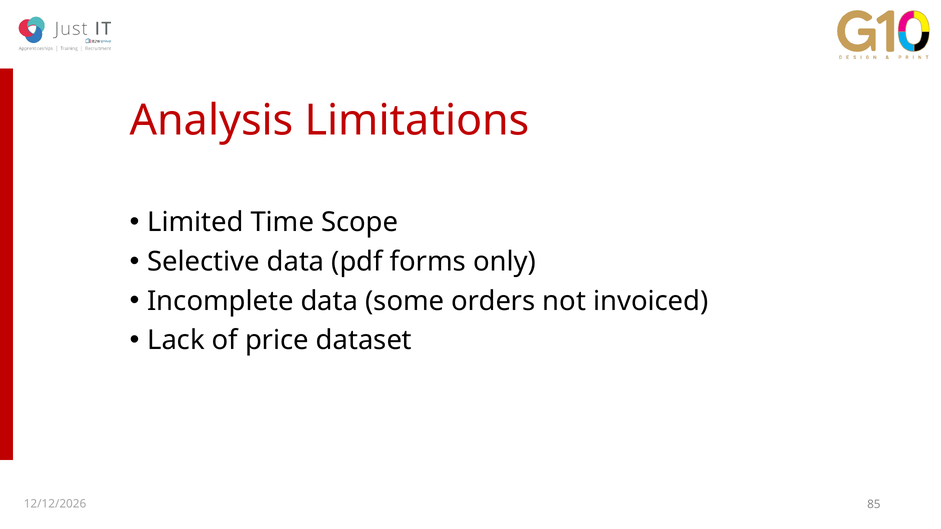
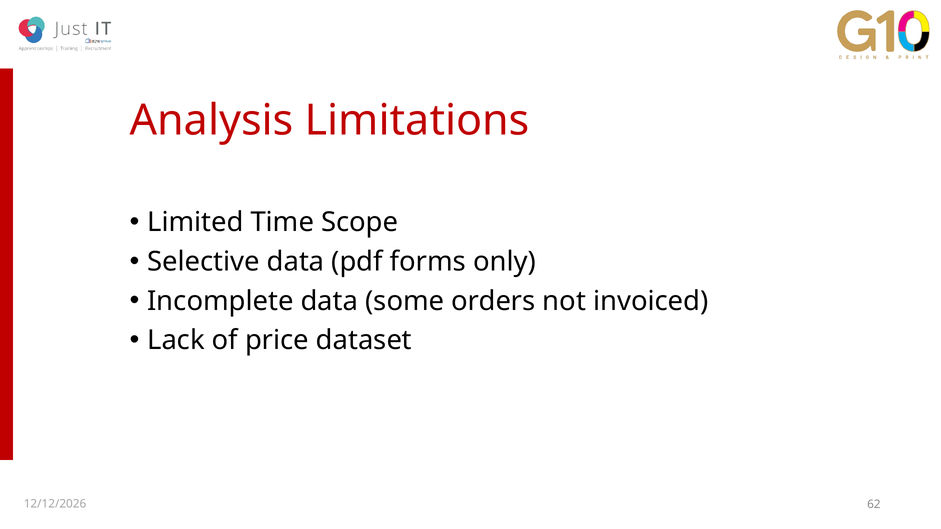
85: 85 -> 62 (874, 505)
